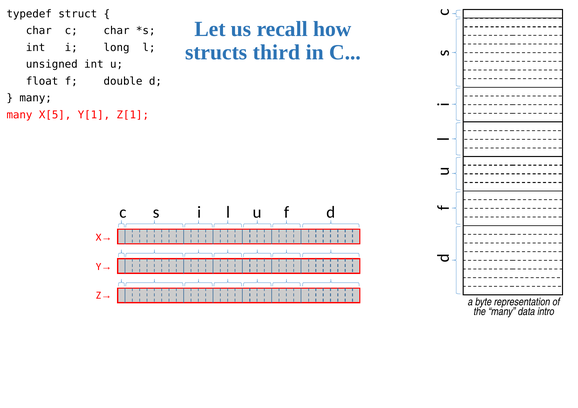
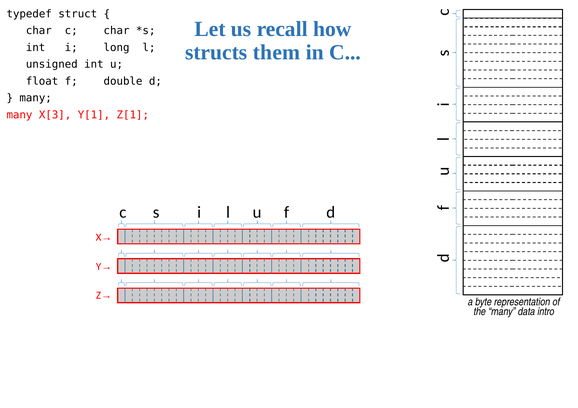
third: third -> them (276, 52)
X[5: X[5 -> X[3 (55, 115)
